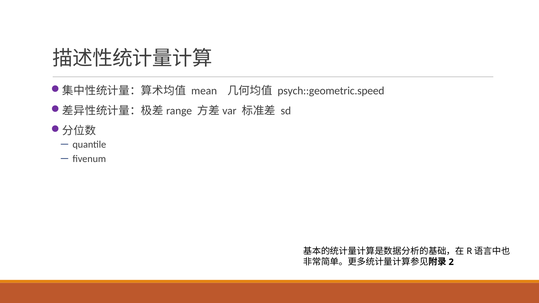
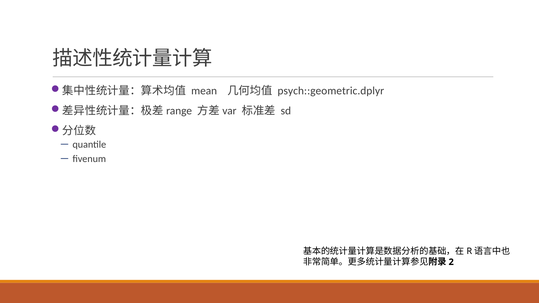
psych::geometric.speed: psych::geometric.speed -> psych::geometric.dplyr (331, 91)
